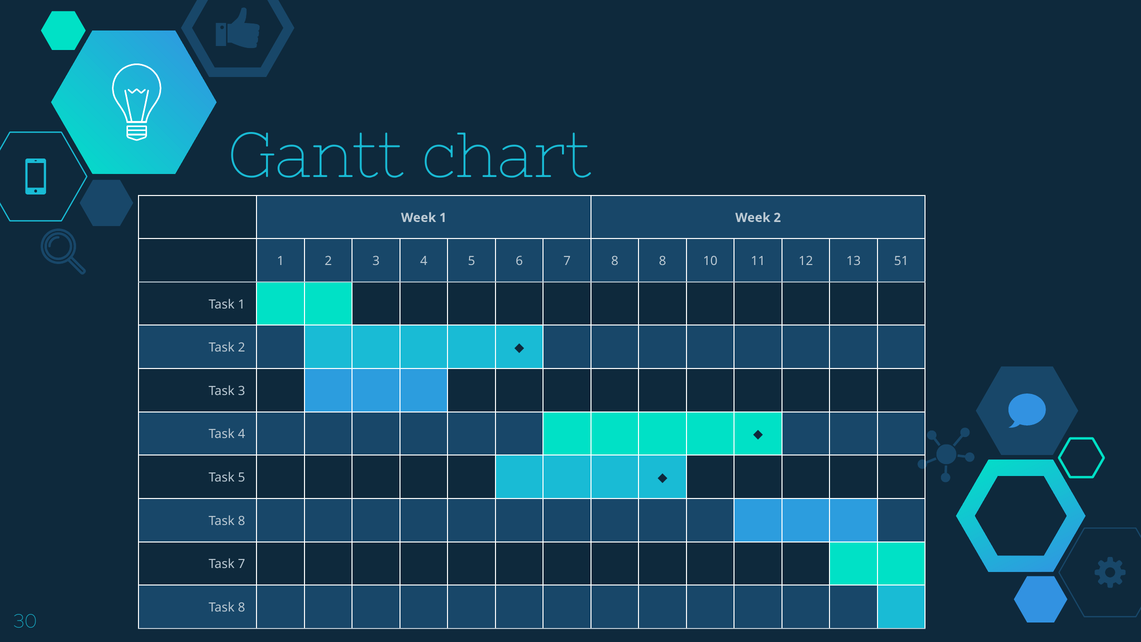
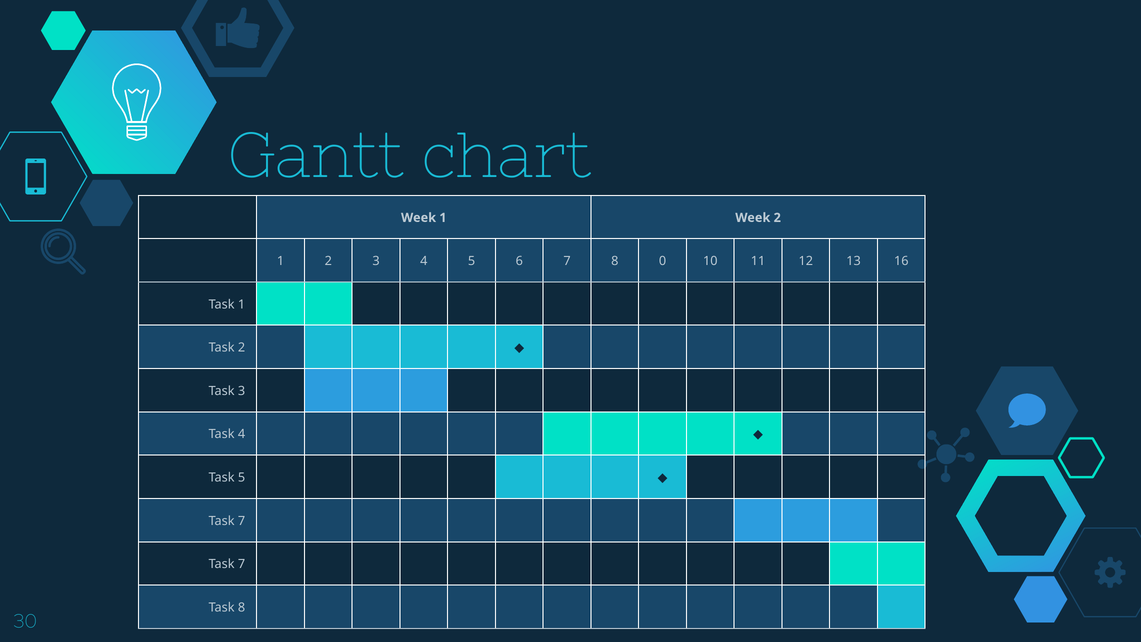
8 8: 8 -> 0 (663, 261)
51: 51 -> 16 (901, 261)
8: 8 -> 7 (242, 521)
